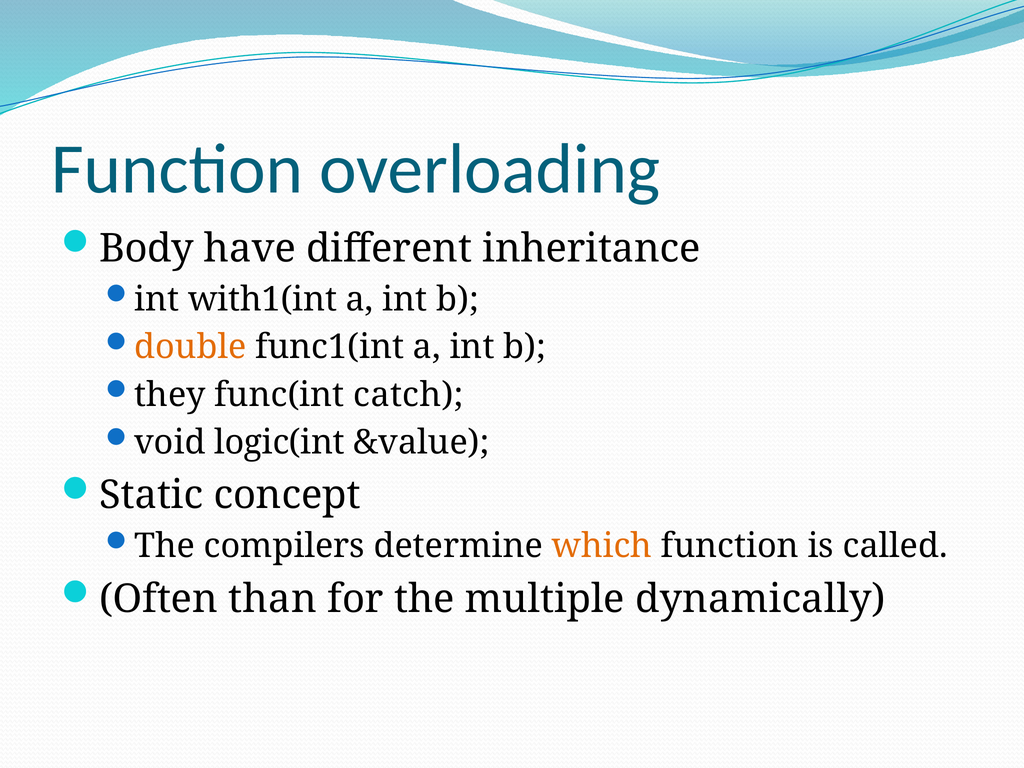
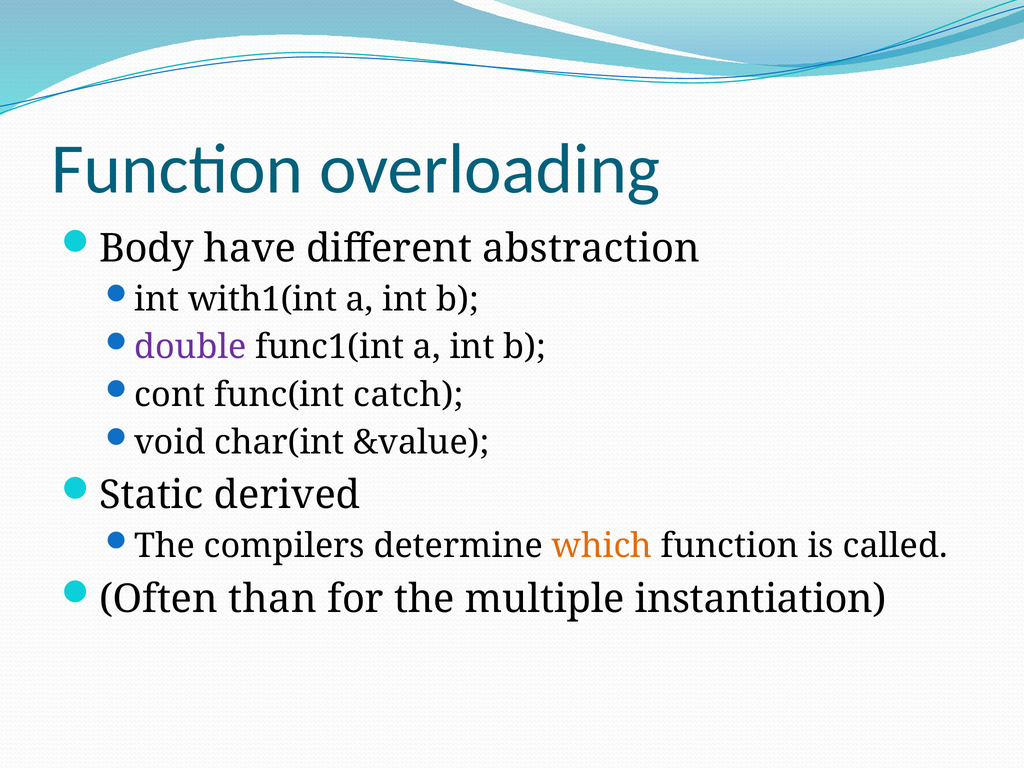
inheritance: inheritance -> abstraction (591, 248)
double colour: orange -> purple (190, 347)
they: they -> cont (170, 395)
logic(int: logic(int -> char(int (279, 443)
concept: concept -> derived (287, 495)
dynamically: dynamically -> instantiation (761, 599)
